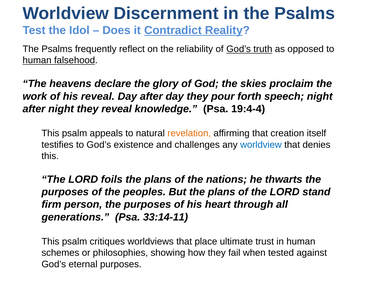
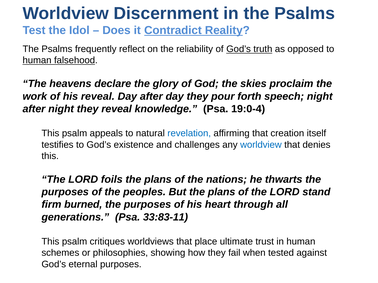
19:4-4: 19:4-4 -> 19:0-4 (248, 109)
revelation colour: orange -> blue (189, 134)
person: person -> burned (83, 205)
33:14-11: 33:14-11 -> 33:83-11 (166, 217)
